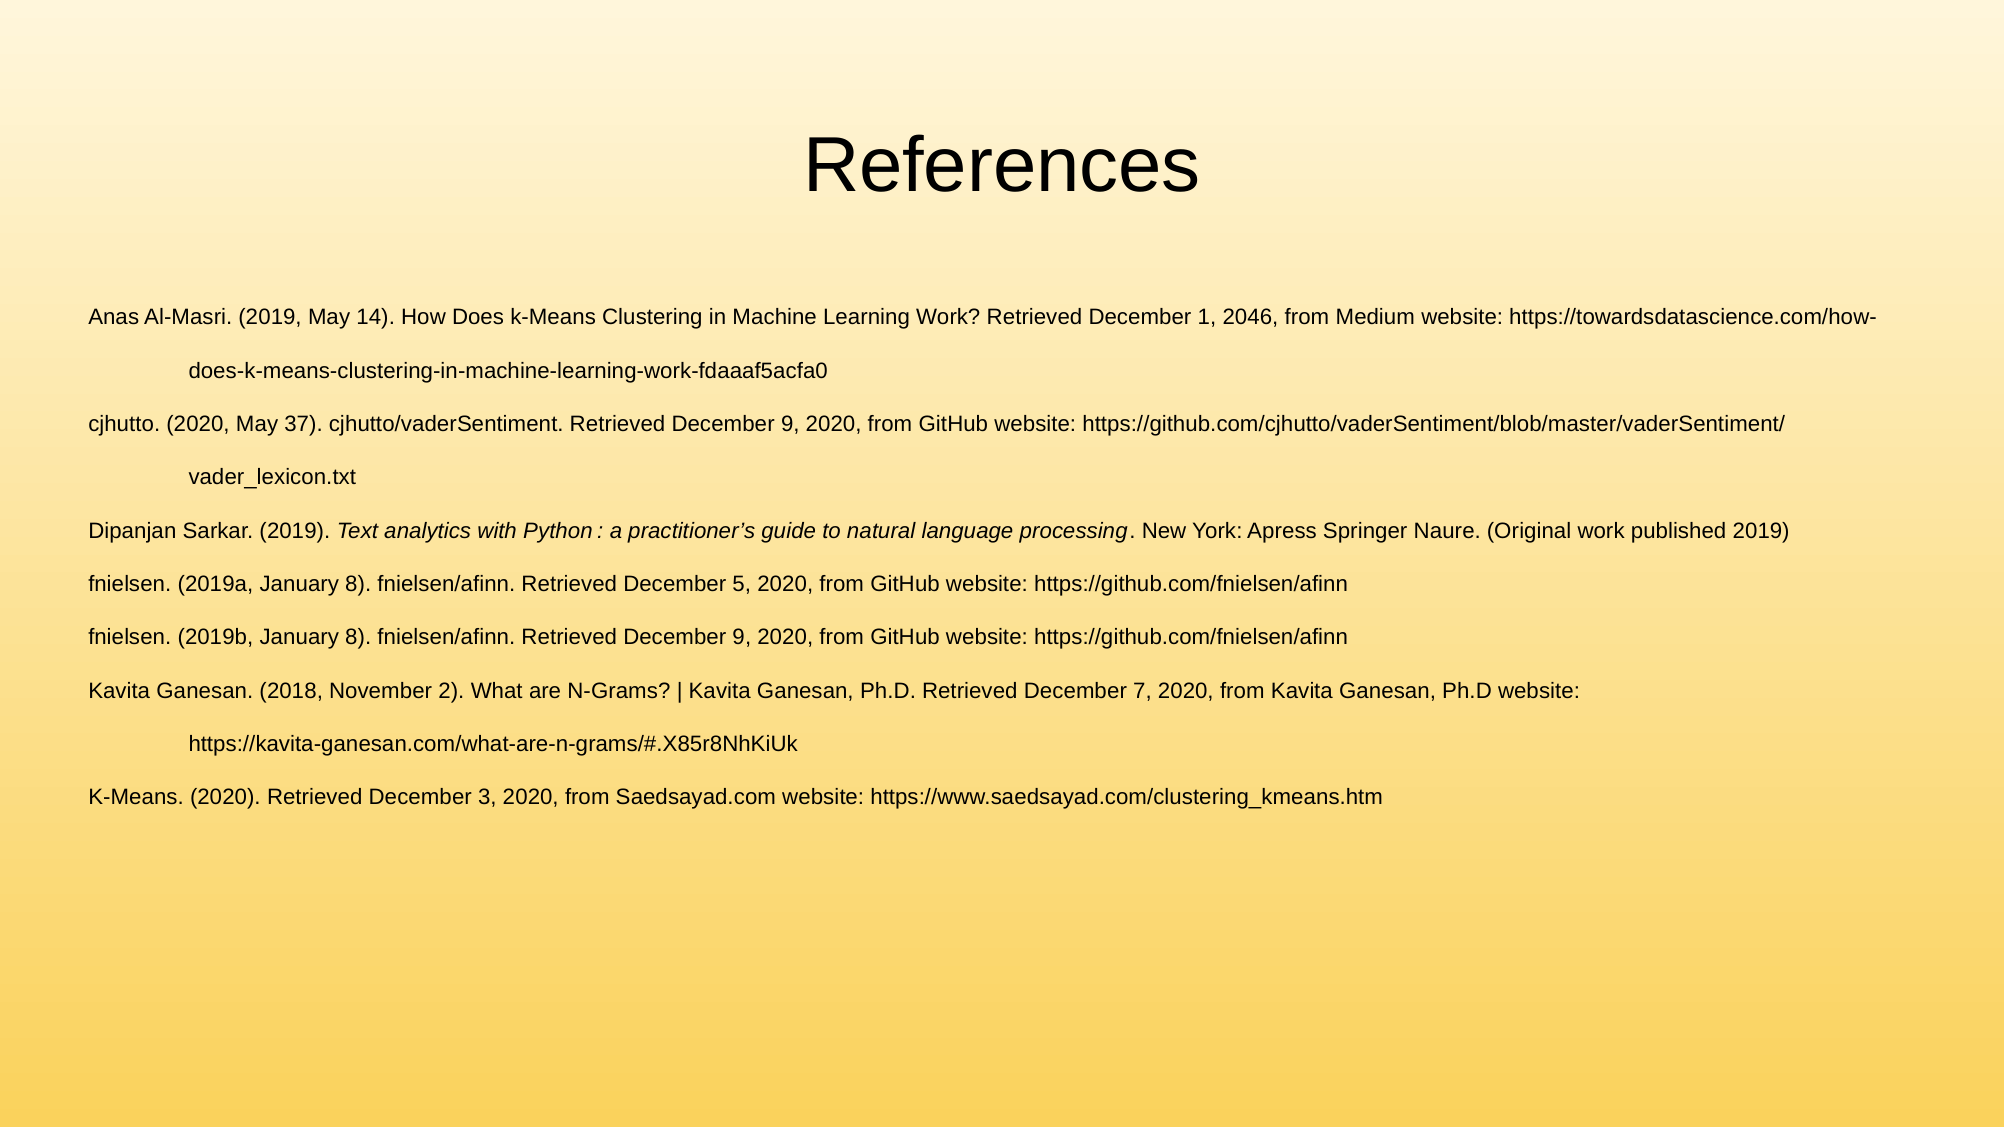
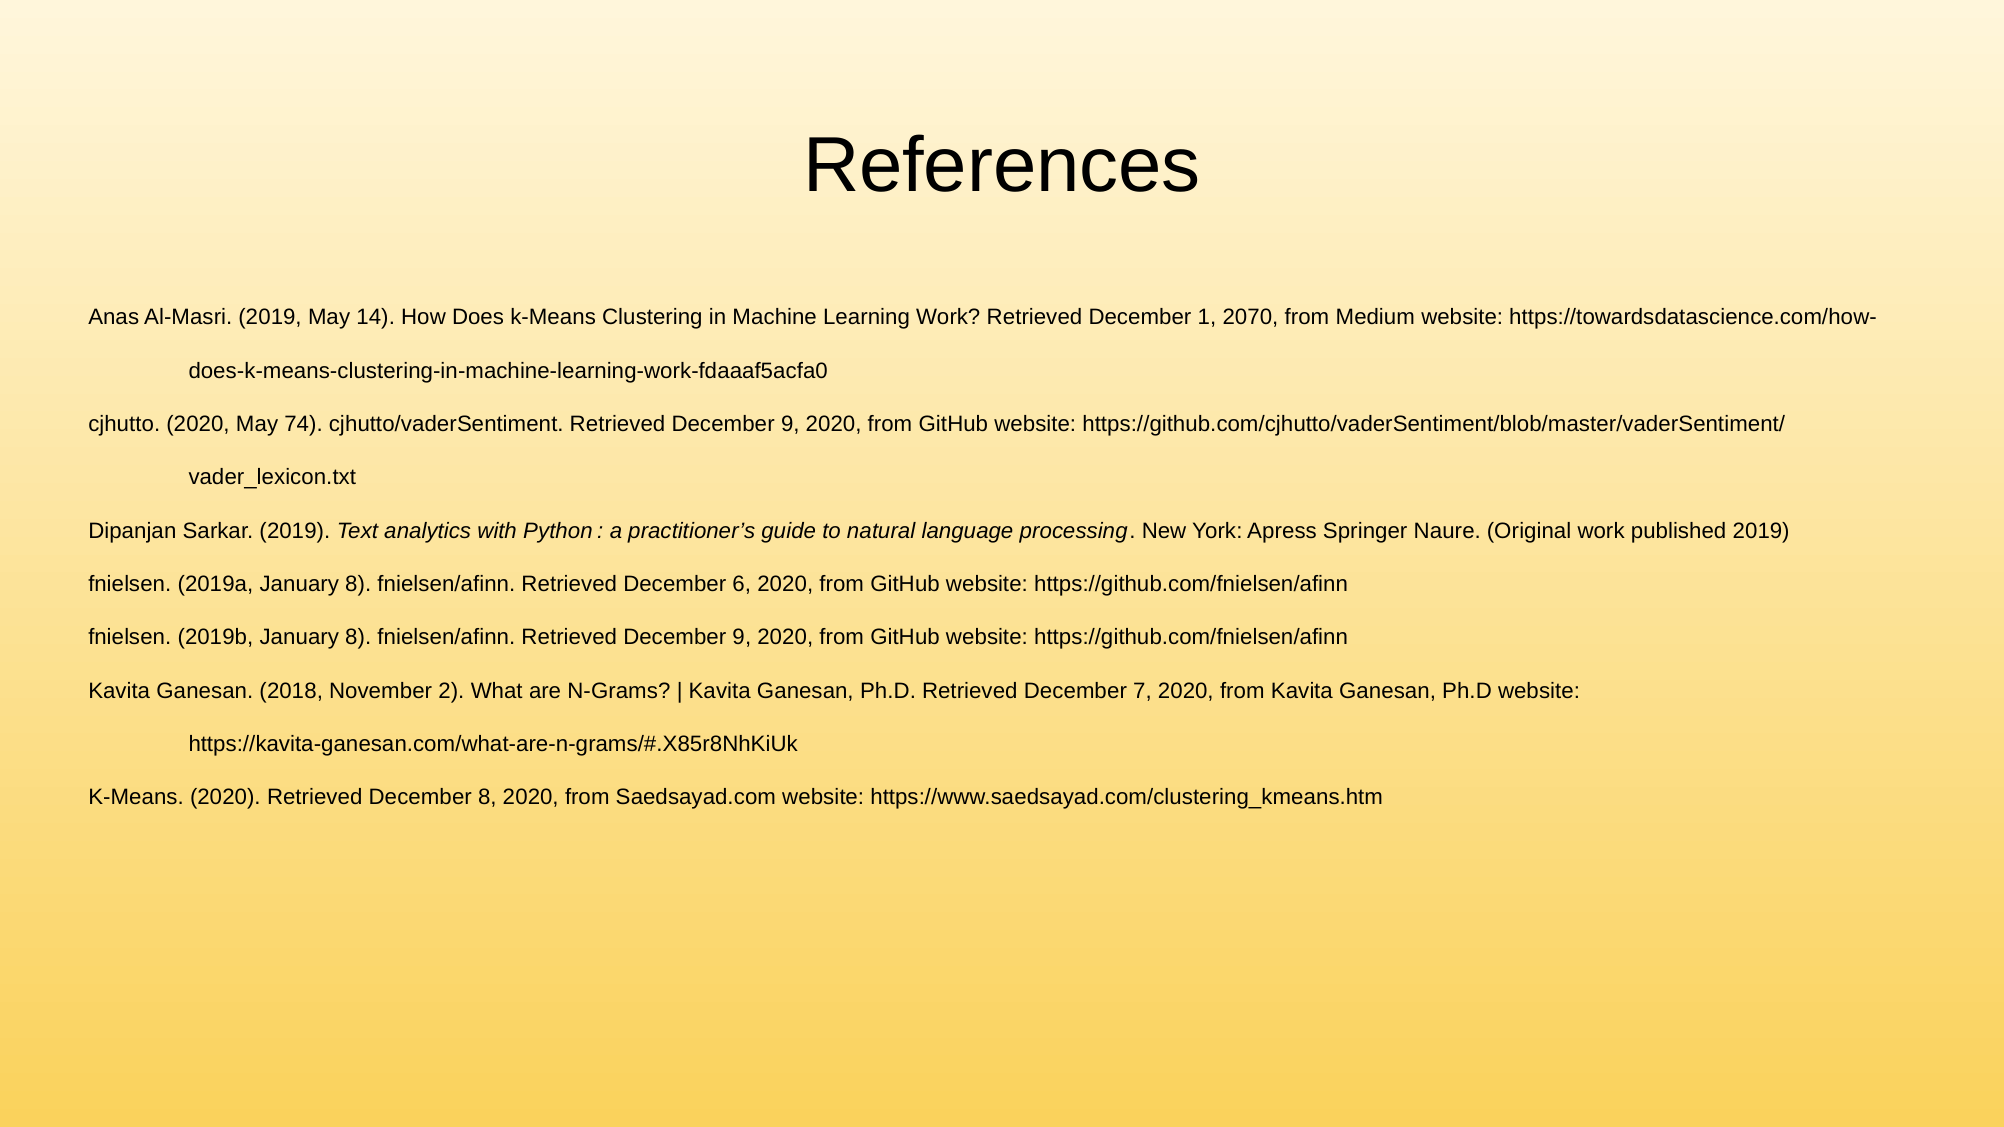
2046: 2046 -> 2070 (1250, 318)
37: 37 -> 74 (304, 424)
5: 5 -> 6 (742, 584)
December 3: 3 -> 8 (487, 798)
